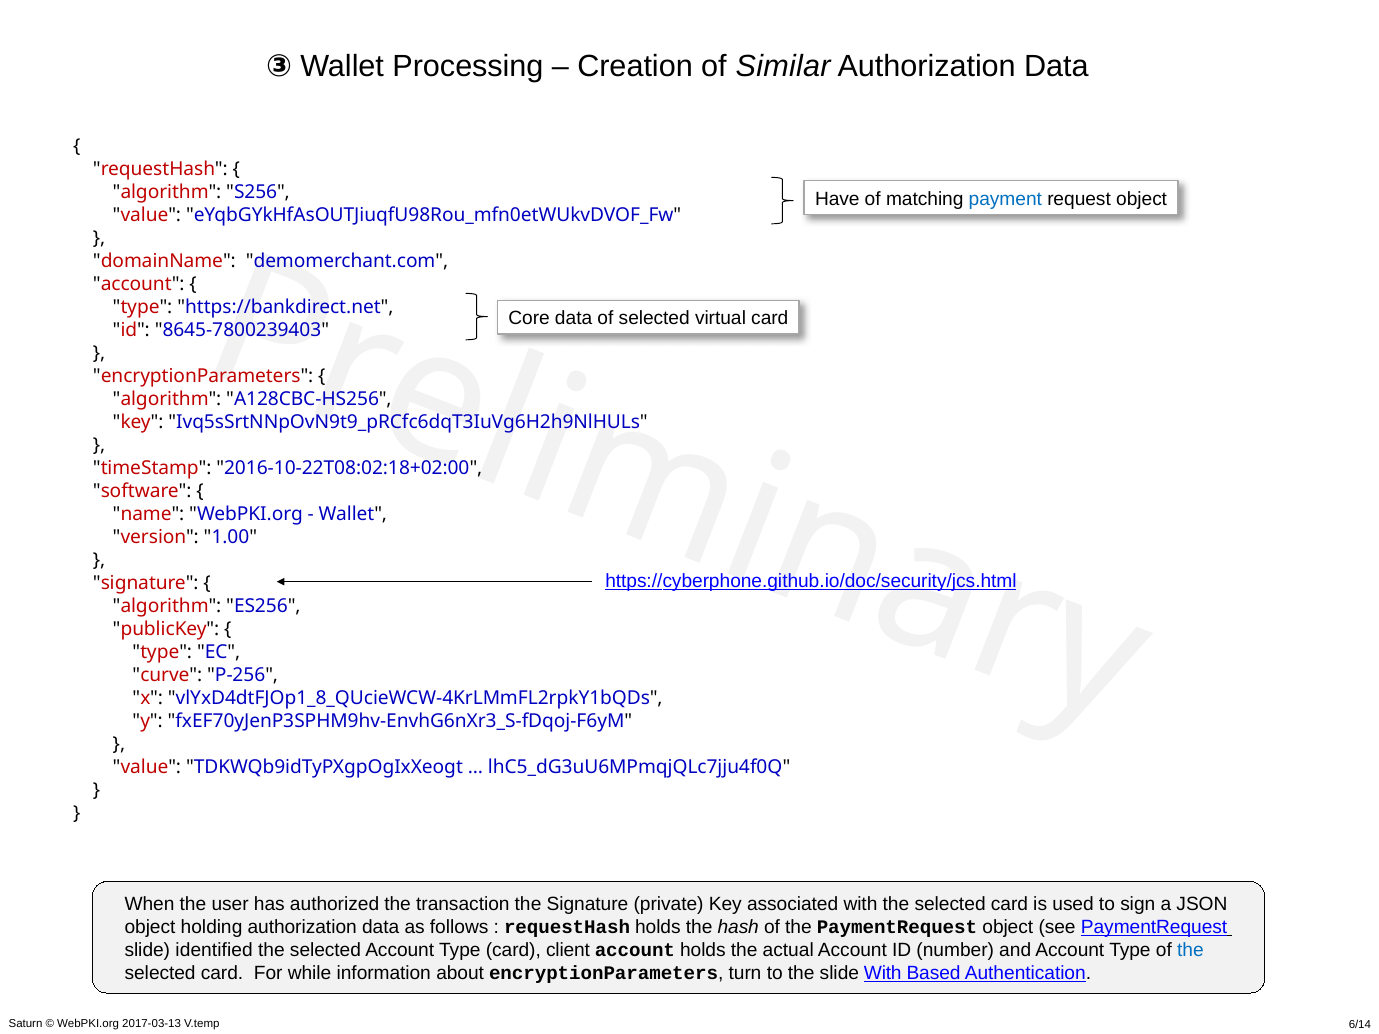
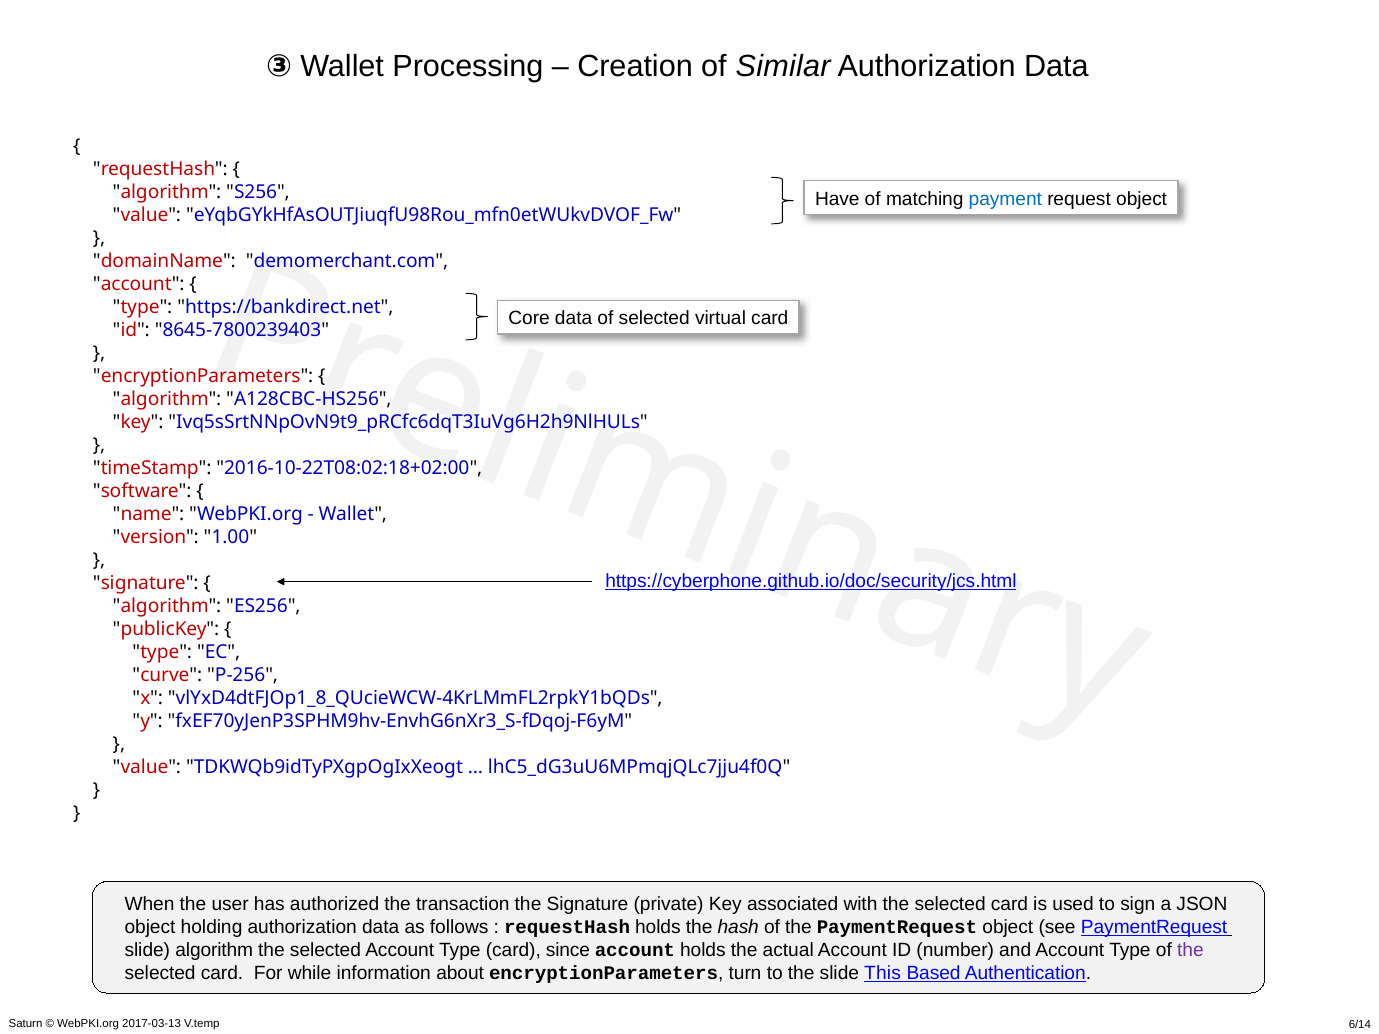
slide identified: identified -> algorithm (214, 950)
client: client -> since (568, 950)
the colour: blue -> purple (1190, 950)
slide With: With -> This (883, 973)
